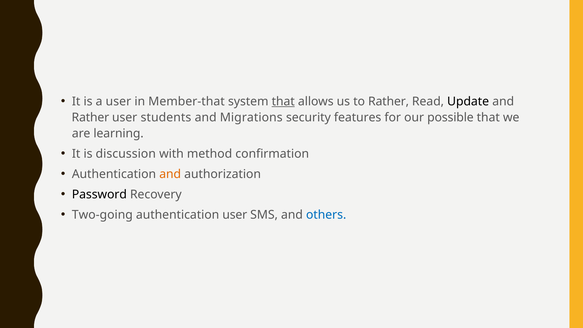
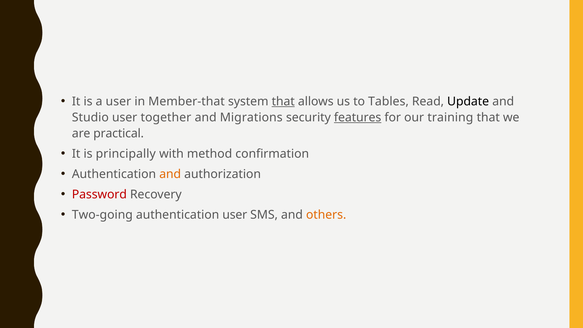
to Rather: Rather -> Tables (388, 102)
Rather: Rather -> Studio (90, 118)
students: students -> together (166, 118)
features underline: none -> present (358, 118)
possible: possible -> training (450, 118)
learning: learning -> practical (119, 134)
discussion: discussion -> principally (126, 154)
Password colour: black -> red (99, 194)
others colour: blue -> orange (326, 215)
